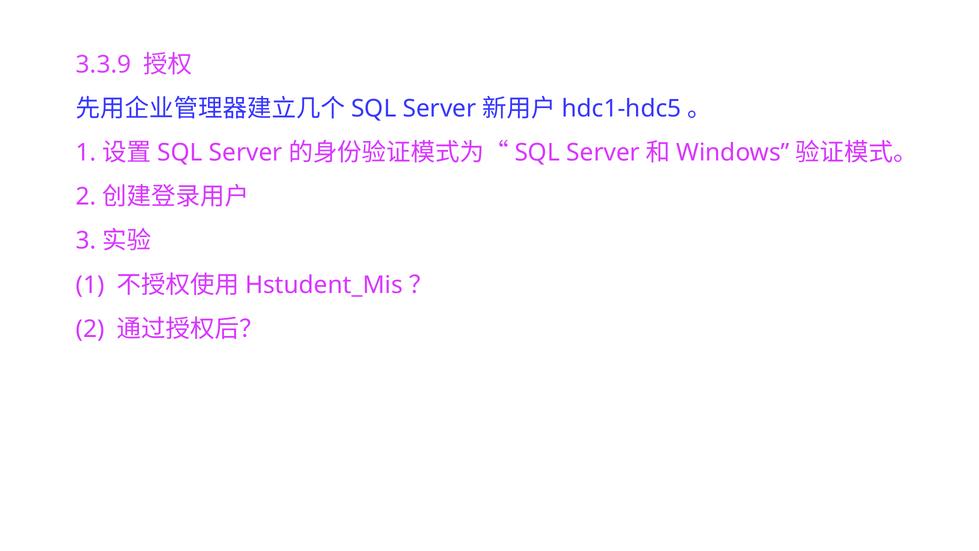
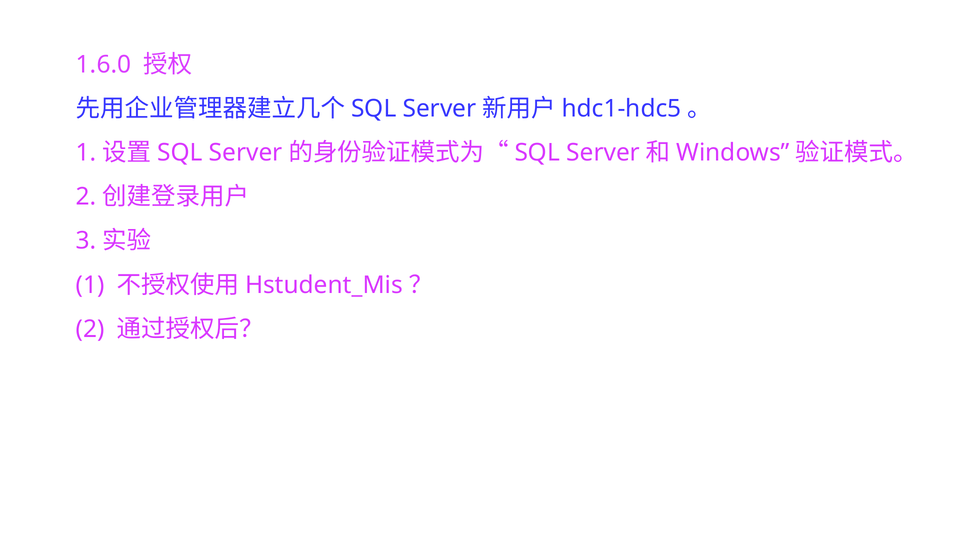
3.3.9: 3.3.9 -> 1.6.0 (104, 65)
